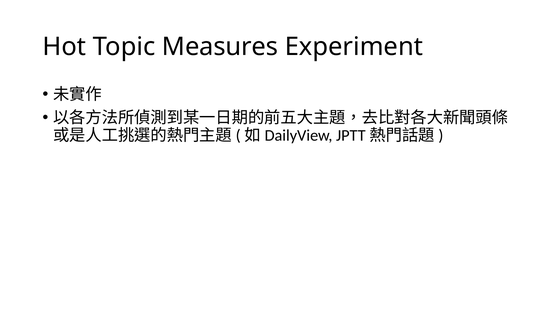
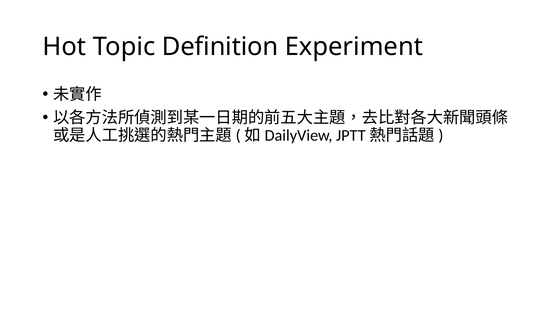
Measures: Measures -> Definition (220, 47)
